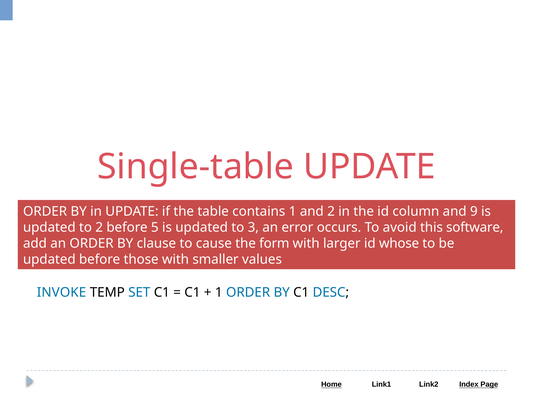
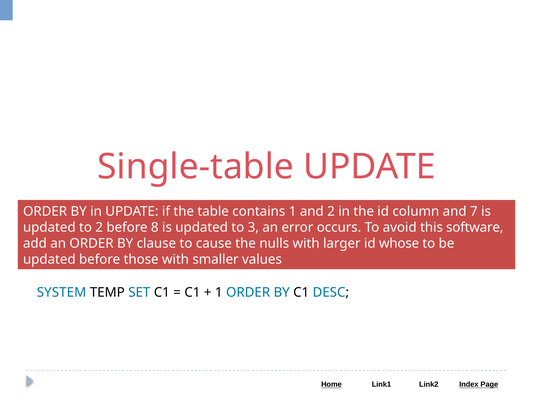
9: 9 -> 7 (474, 211)
5: 5 -> 8 (155, 227)
form: form -> nulls (274, 243)
INVOKE: INVOKE -> SYSTEM (62, 292)
